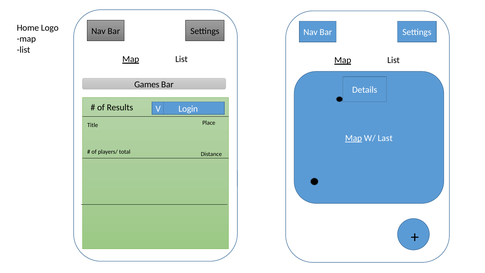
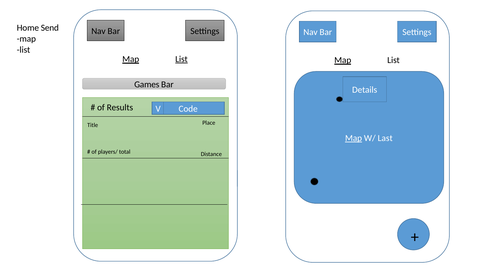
Logo: Logo -> Send (50, 28)
List underline: none -> present (181, 59)
Login: Login -> Code (188, 109)
